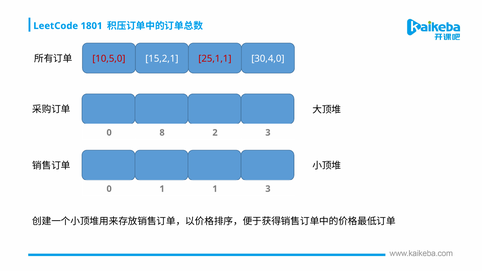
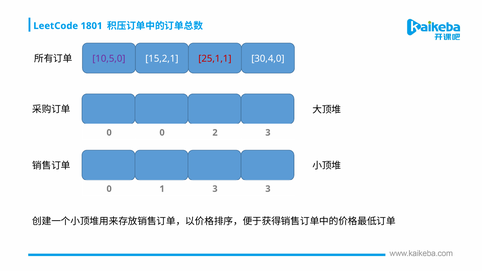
10,5,0 colour: red -> purple (109, 59)
0 8: 8 -> 0 (162, 133)
1 1: 1 -> 3 (215, 189)
